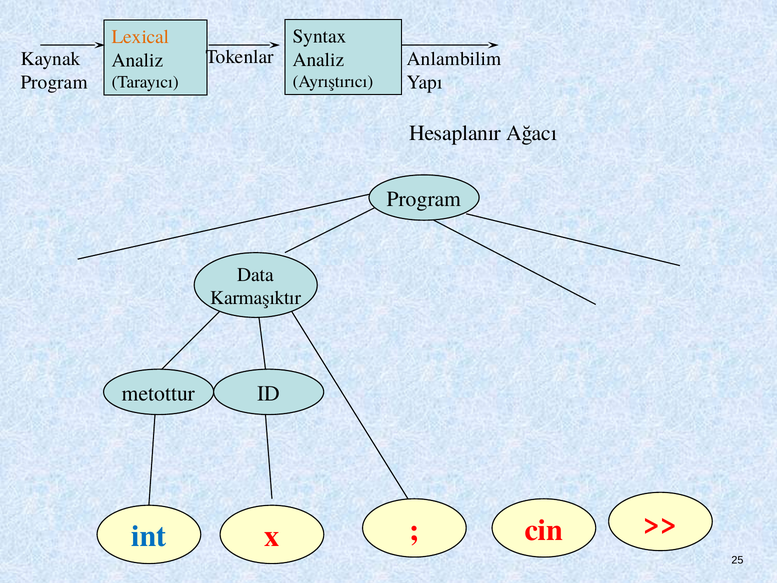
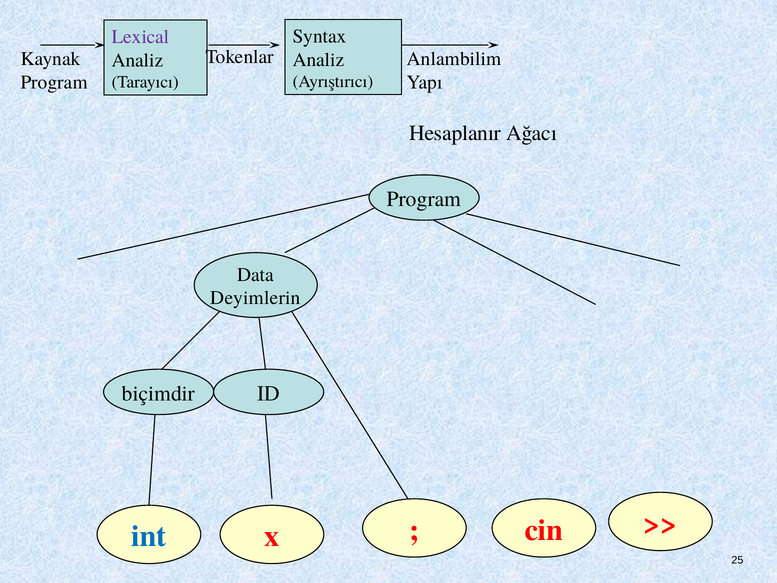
Lexical colour: orange -> purple (140, 37)
Karmaşıktır: Karmaşıktır -> Deyimlerin (256, 298)
metottur: metottur -> biçimdir (159, 393)
